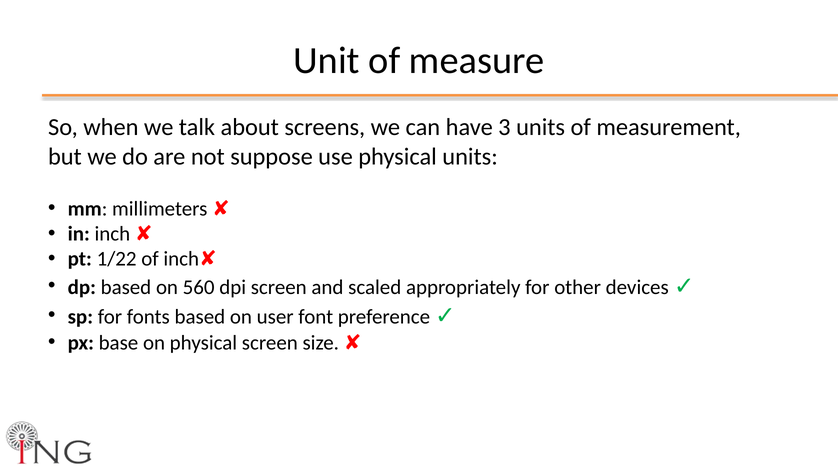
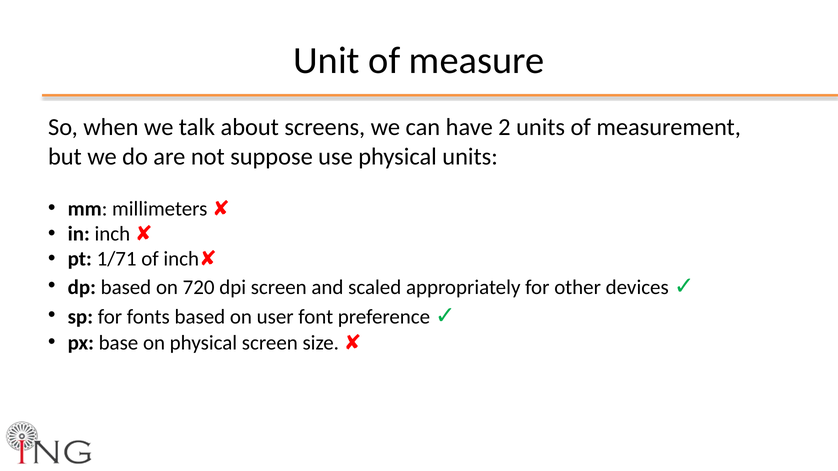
3: 3 -> 2 (504, 127)
1/22: 1/22 -> 1/71 (117, 259)
560: 560 -> 720 (199, 288)
